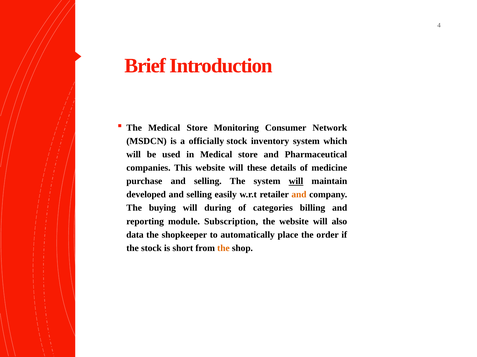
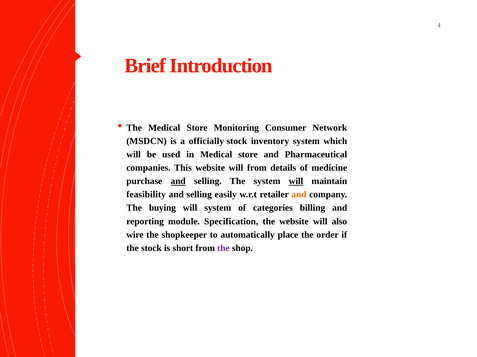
will these: these -> from (257, 168)
and underline: none -> present (178, 182)
developed: developed -> feasibility (146, 195)
will during: during -> system (218, 208)
Subscription: Subscription -> Specification (231, 222)
data: data -> wire (135, 235)
the colour: orange -> purple (223, 248)
